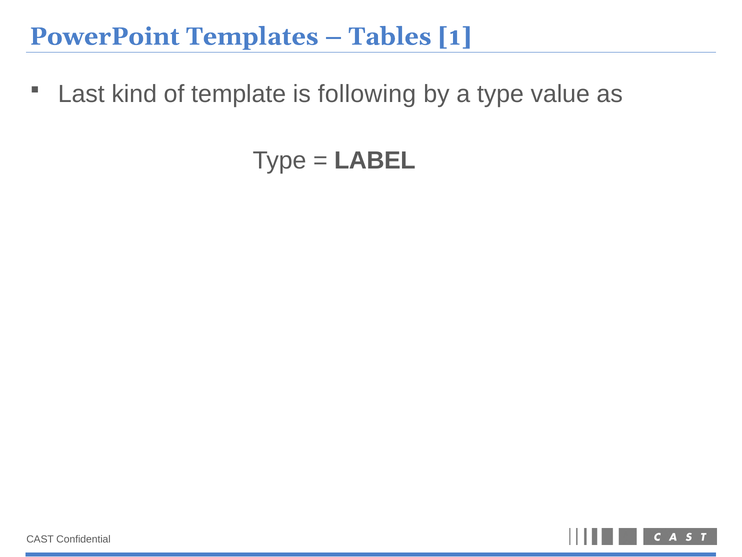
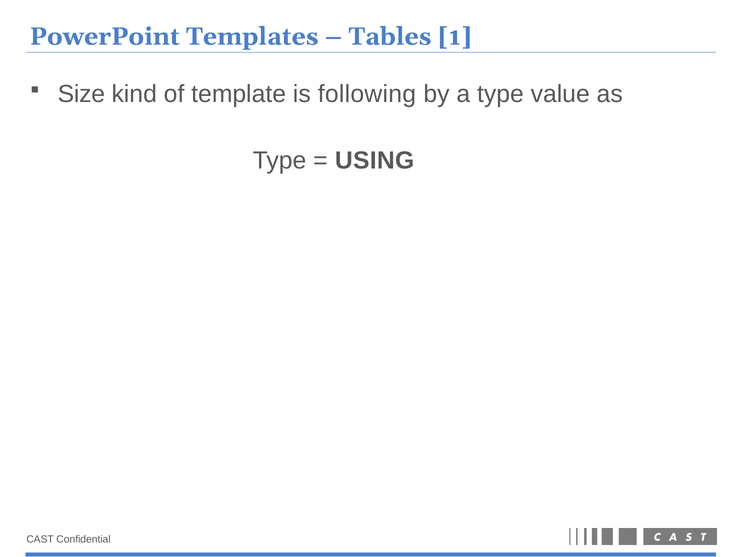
Last: Last -> Size (81, 94)
LABEL: LABEL -> USING (375, 160)
